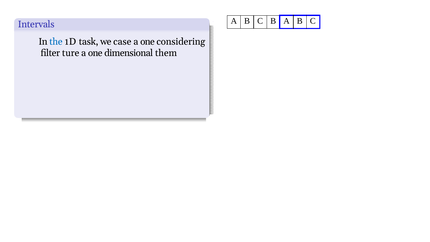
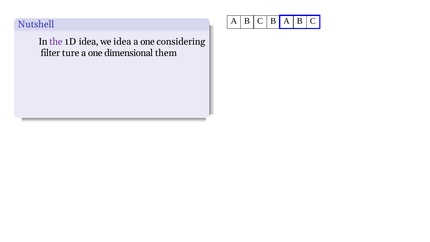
Intervals: Intervals -> Nutshell (36, 24)
the colour: blue -> purple (56, 42)
1D task: task -> idea (89, 42)
we case: case -> idea (122, 42)
